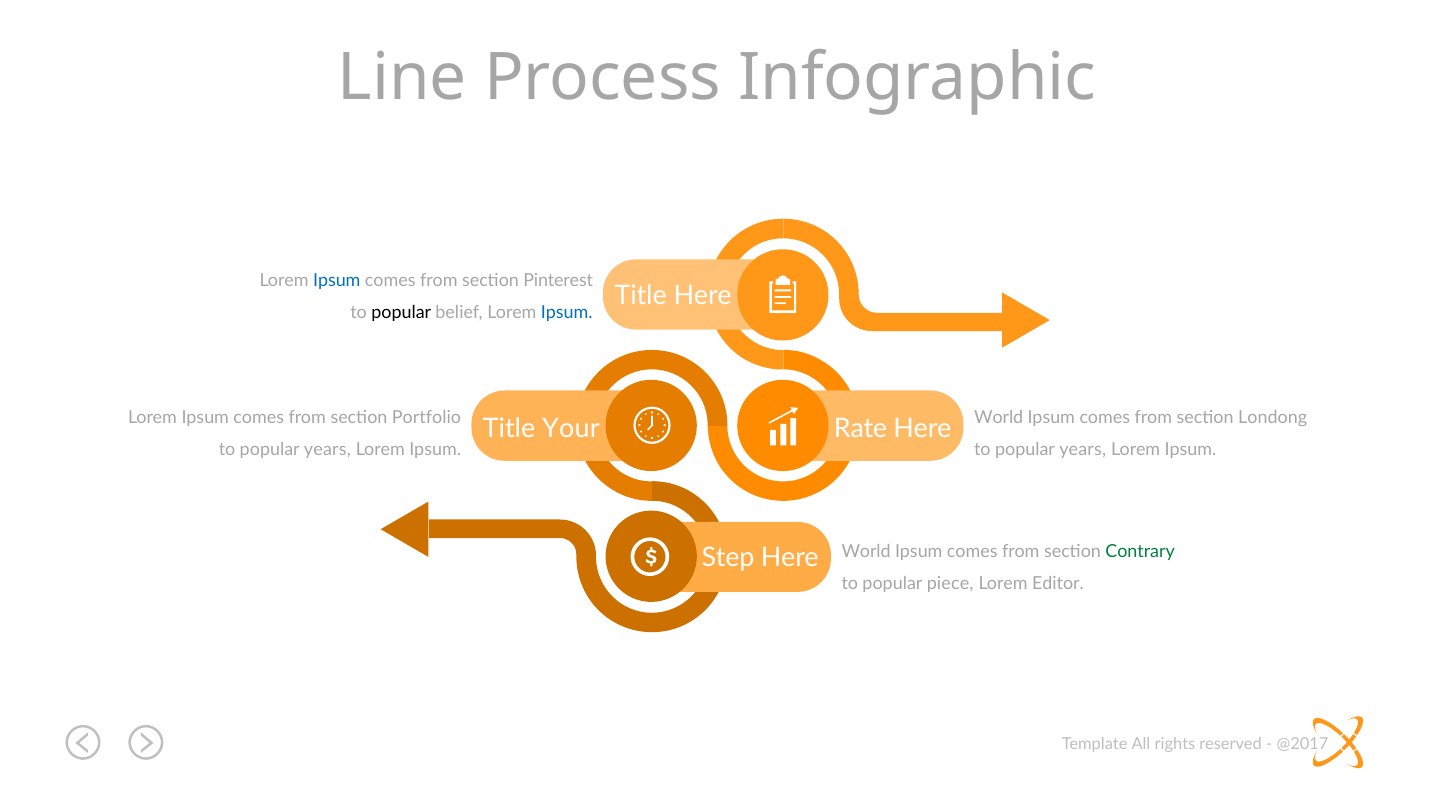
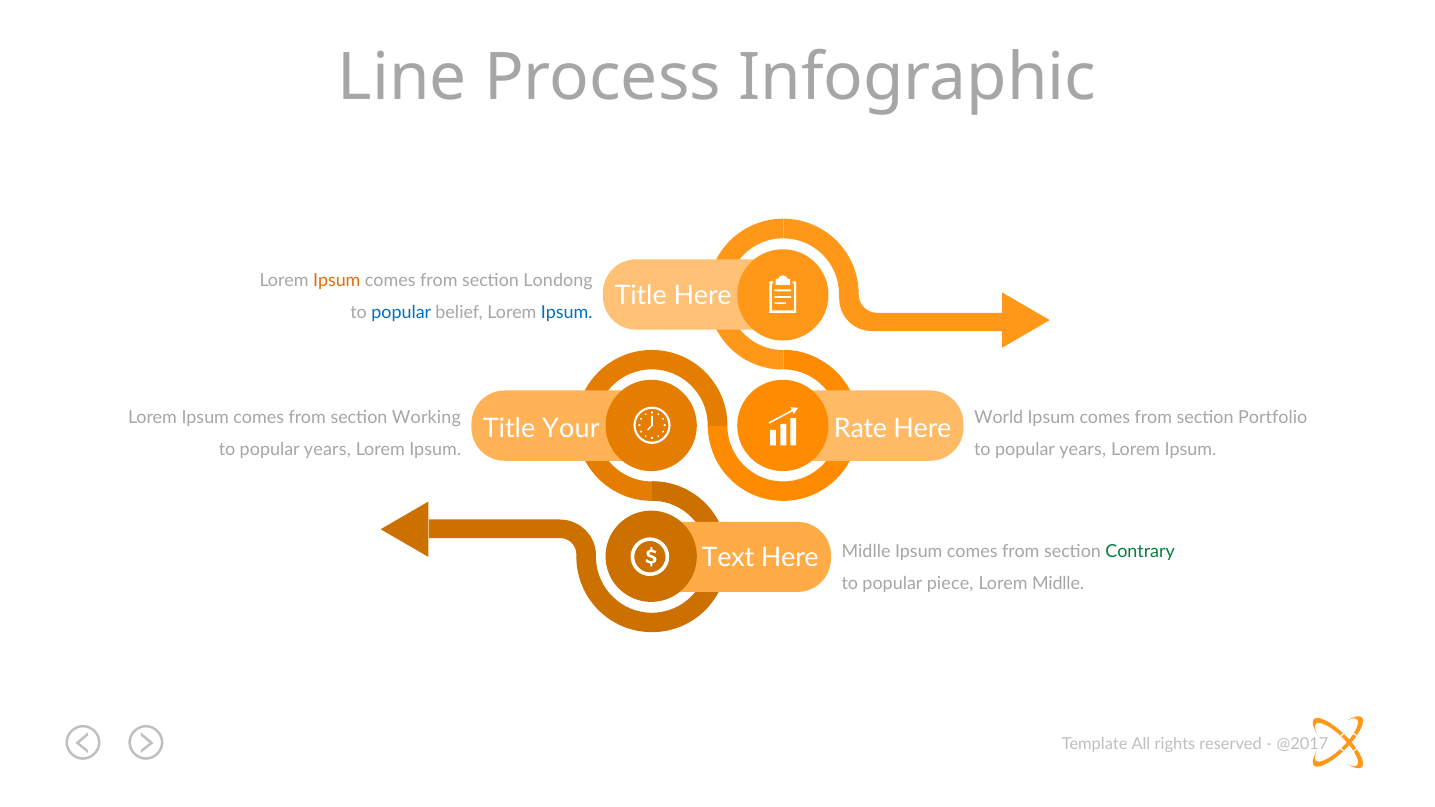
Ipsum colour: blue -> orange (337, 280)
Pinterest: Pinterest -> Londong (558, 280)
popular colour: black -> blue (401, 313)
Portfolio: Portfolio -> Working (426, 417)
Londong: Londong -> Portfolio (1273, 417)
Step: Step -> Text (728, 558)
Here World: World -> Midlle (866, 552)
Lorem Editor: Editor -> Midlle (1058, 584)
